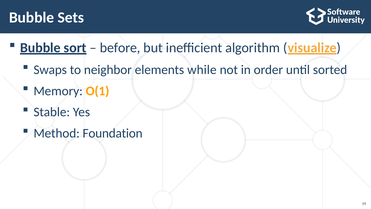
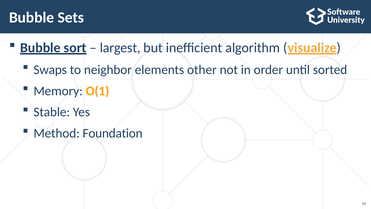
before: before -> largest (120, 48)
while: while -> other (202, 70)
